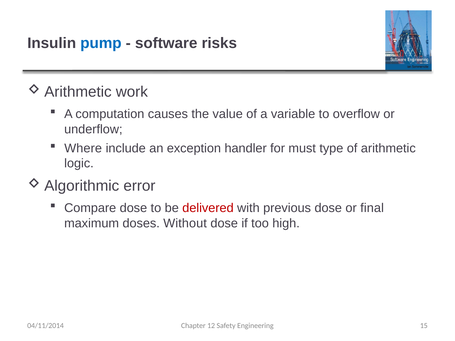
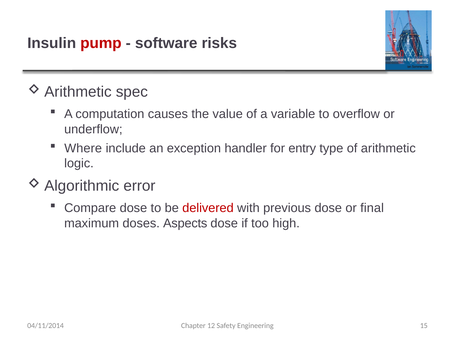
pump colour: blue -> red (101, 43)
work: work -> spec (132, 92)
must: must -> entry (302, 148)
Without: Without -> Aspects (185, 223)
